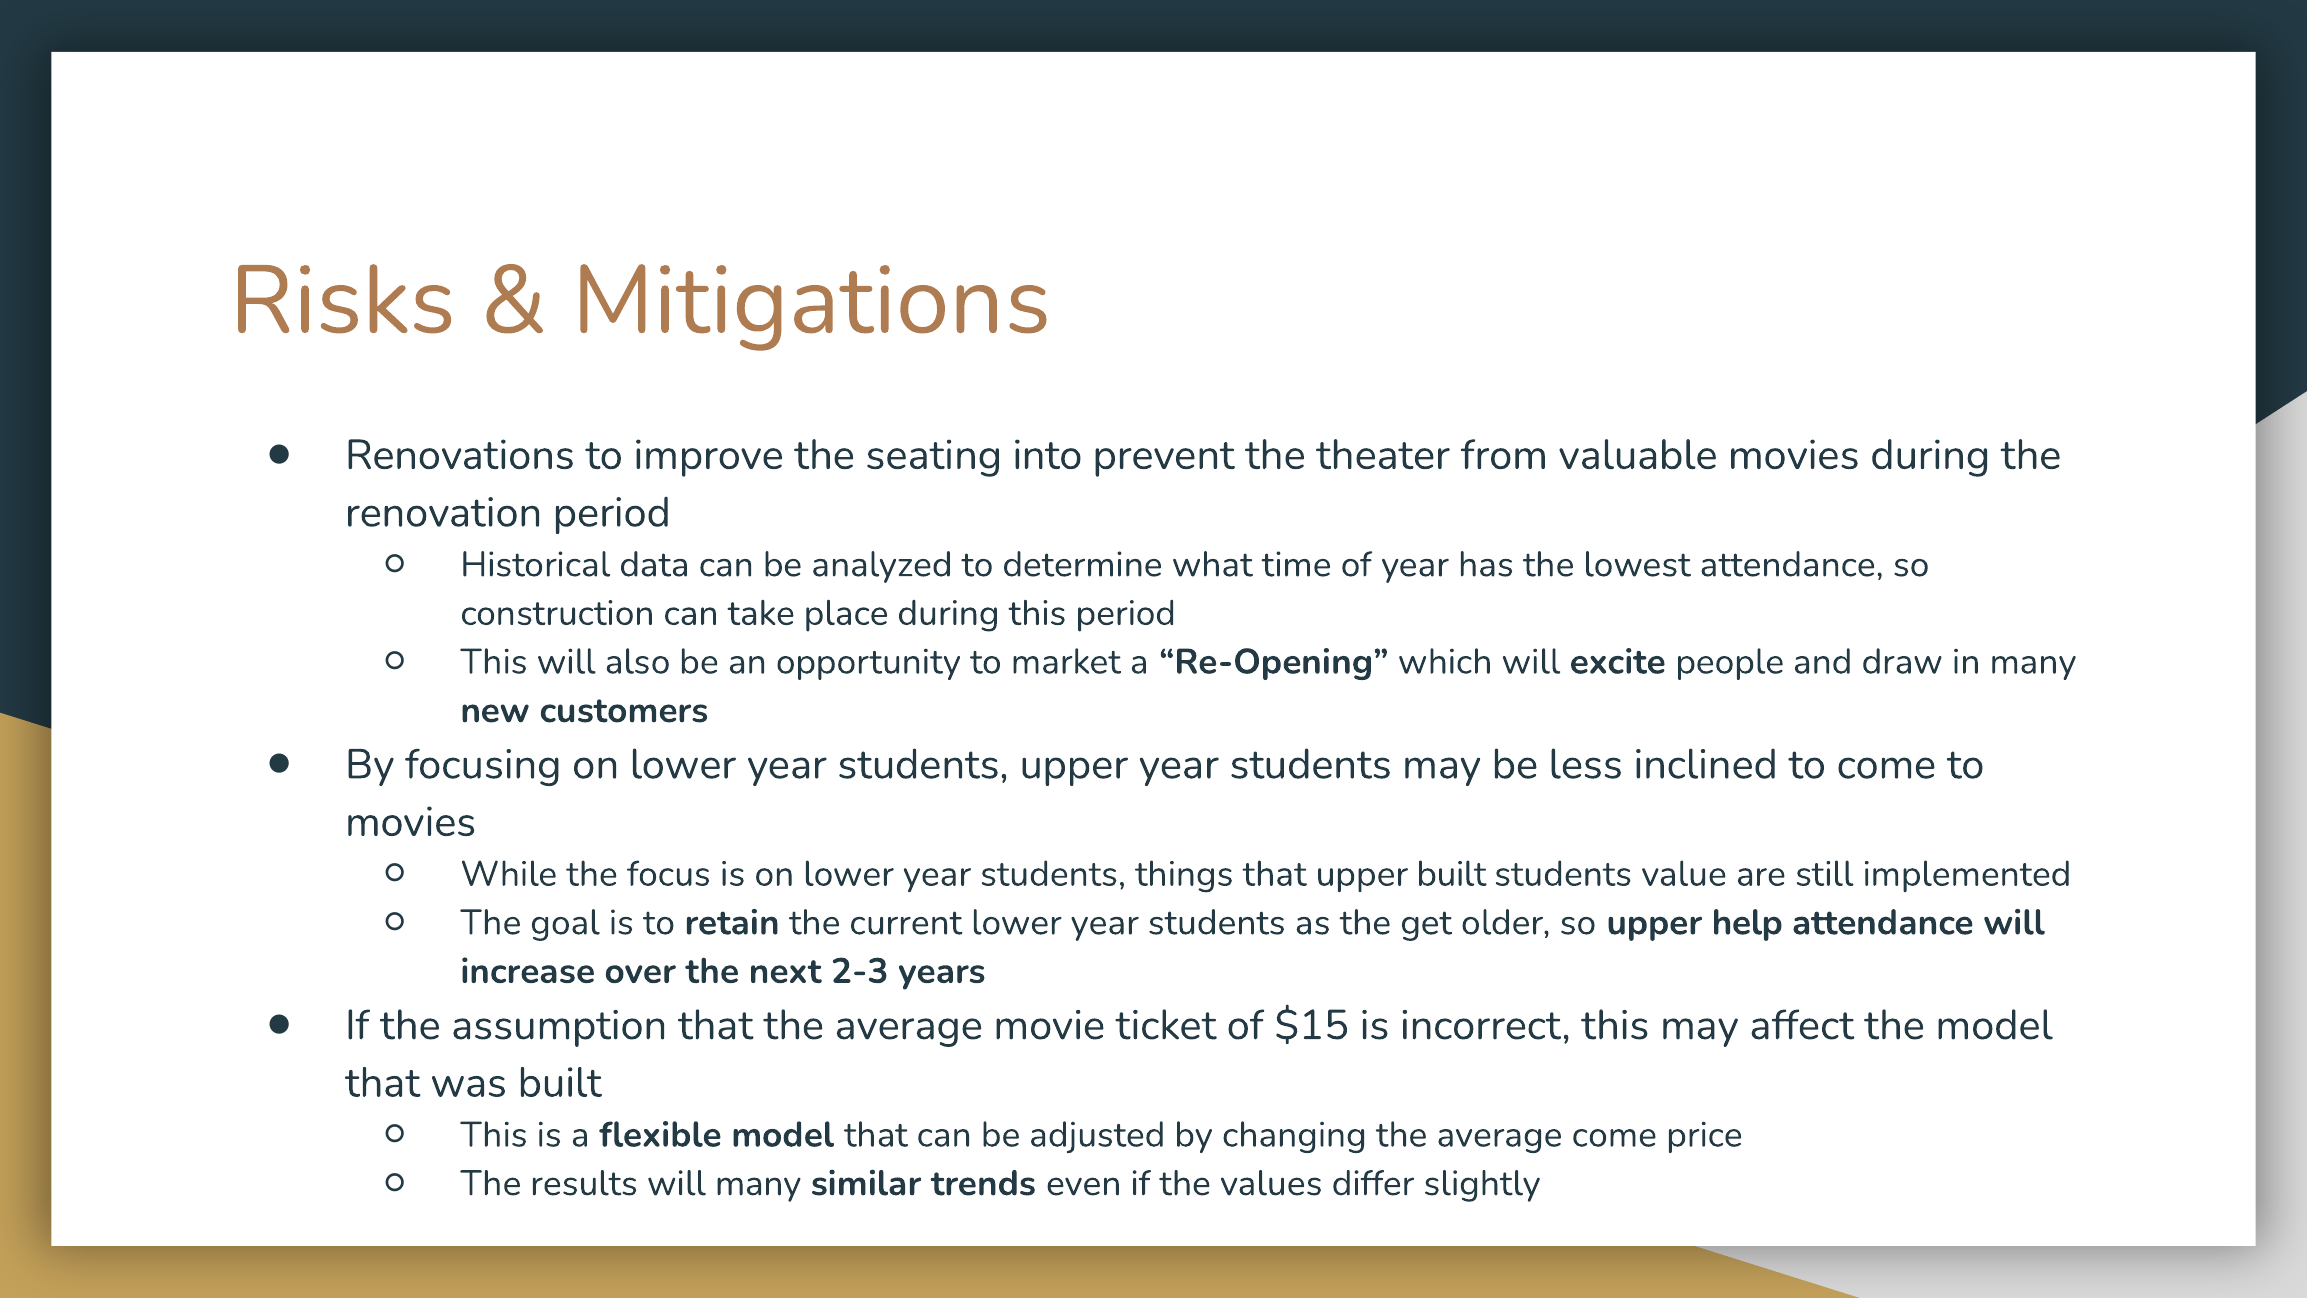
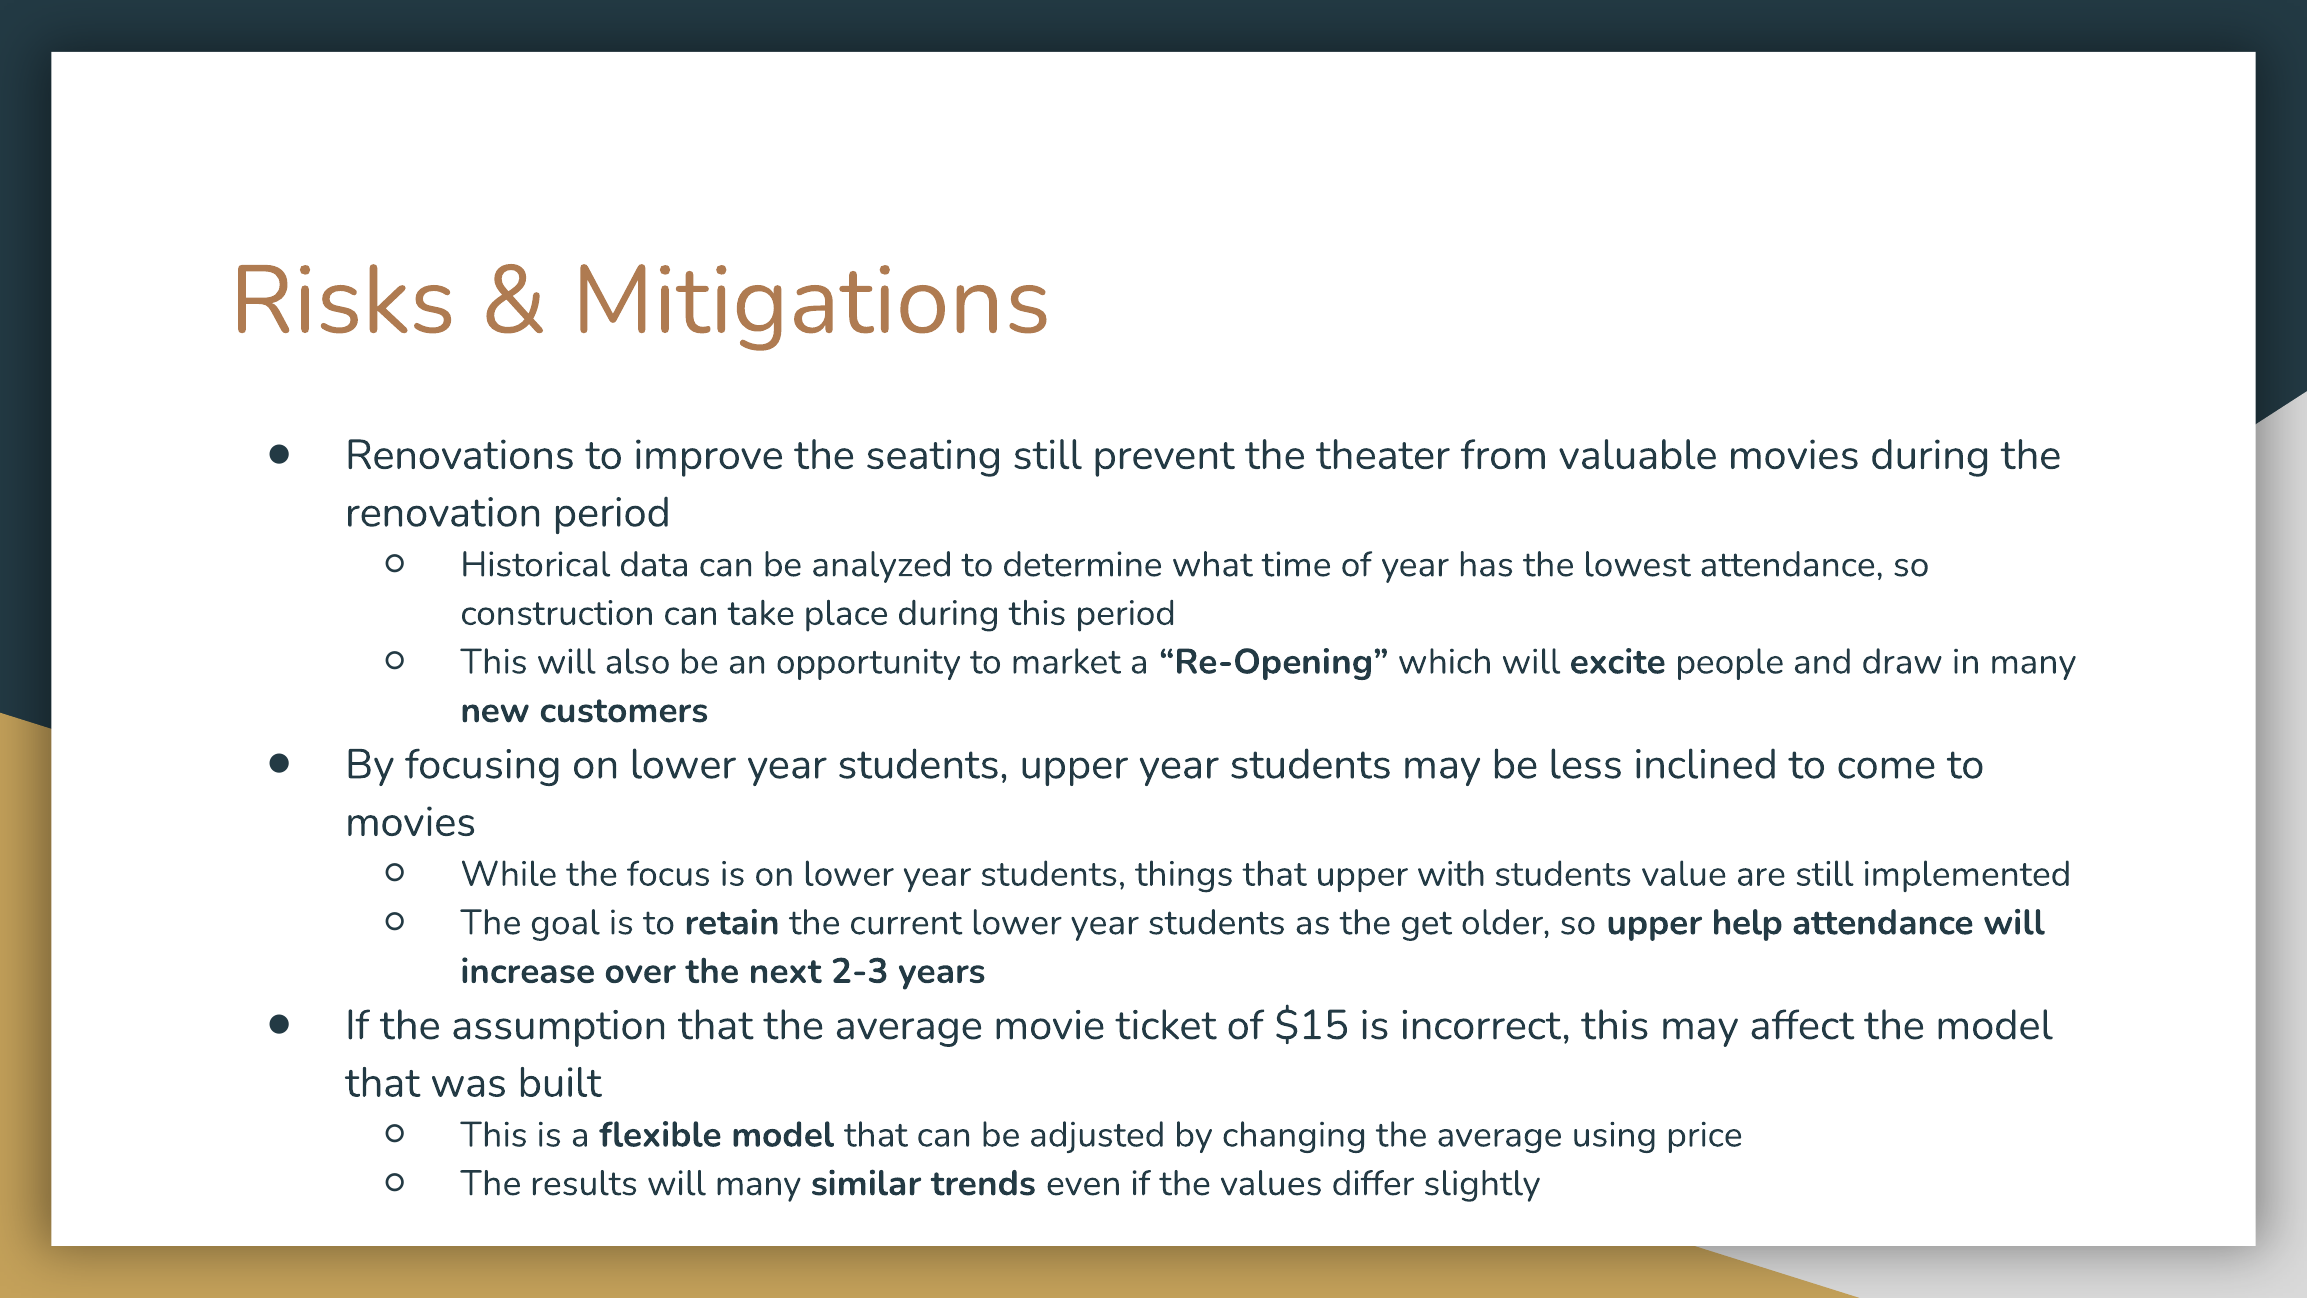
seating into: into -> still (1047, 455)
upper built: built -> with (1451, 874)
average come: come -> using (1614, 1135)
